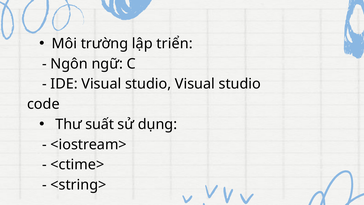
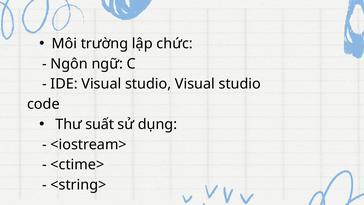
triển: triển -> chức (175, 44)
